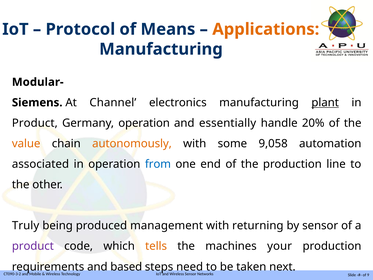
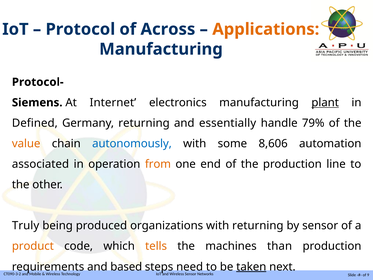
Means: Means -> Across (168, 29)
Modular-: Modular- -> Protocol- (38, 82)
Channel: Channel -> Internet (113, 103)
Product: Product -> Defined (35, 123)
Germany operation: operation -> returning (144, 123)
20%: 20% -> 79% (313, 123)
autonomously colour: orange -> blue (132, 144)
9,058: 9,058 -> 8,606 (273, 144)
from colour: blue -> orange (158, 164)
management: management -> organizations (167, 226)
product colour: purple -> orange (33, 246)
your: your -> than (280, 246)
taken underline: none -> present (251, 267)
